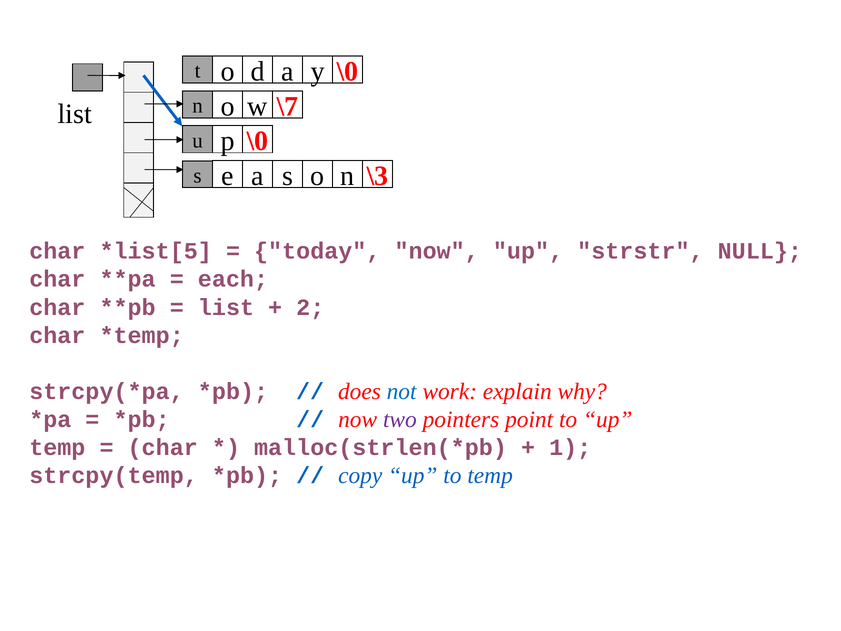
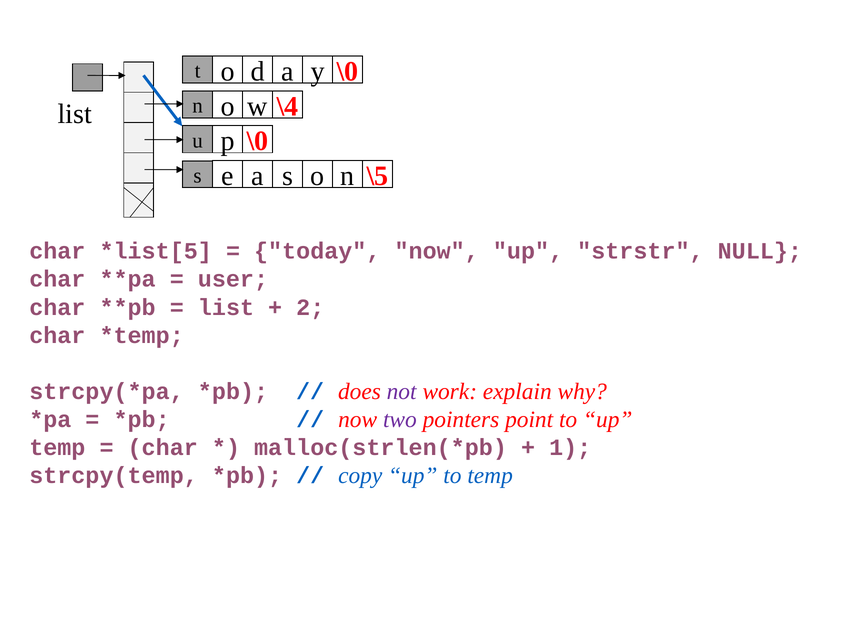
\7: \7 -> \4 (287, 106)
\3: \3 -> \5 (377, 176)
each: each -> user (233, 279)
not colour: blue -> purple (402, 391)
